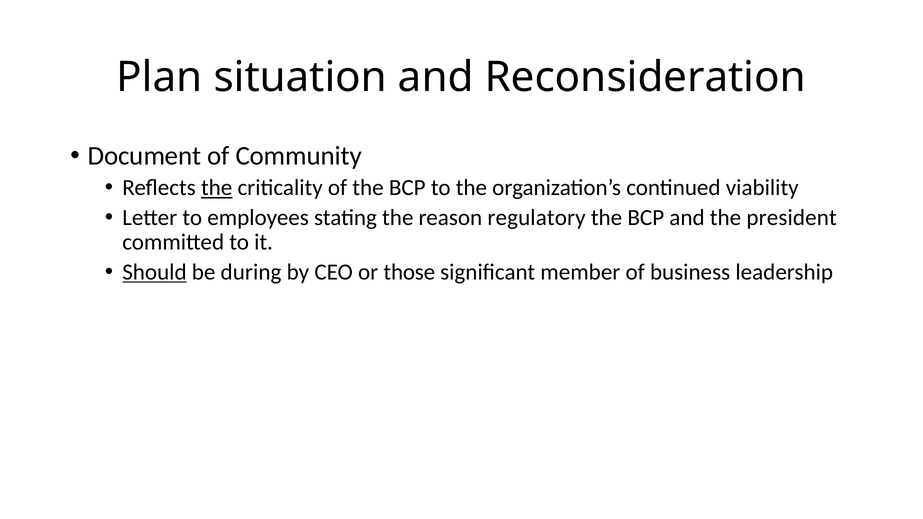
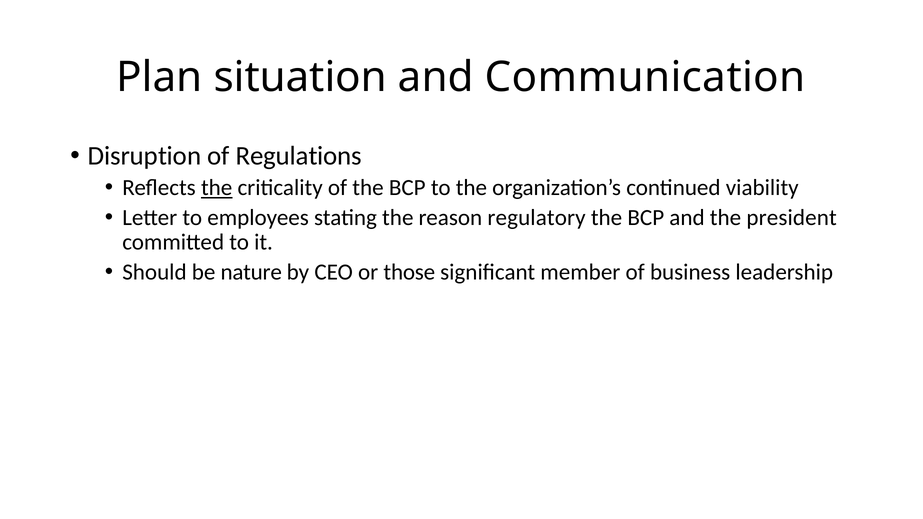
Reconsideration: Reconsideration -> Communication (645, 78)
Document: Document -> Disruption (144, 156)
Community: Community -> Regulations (299, 156)
Should underline: present -> none (154, 272)
during: during -> nature (251, 272)
